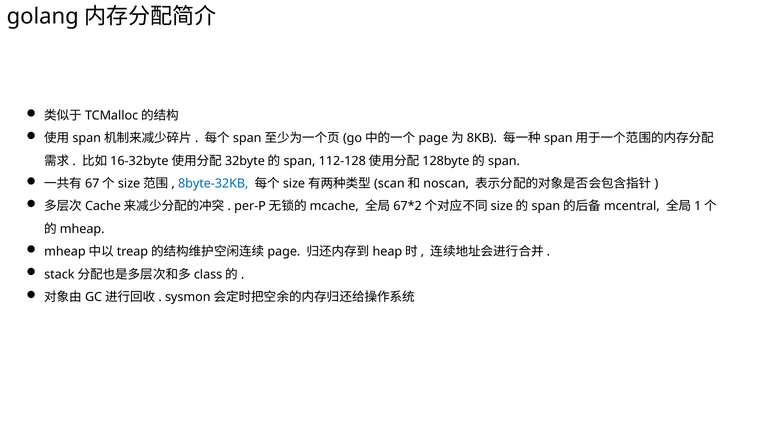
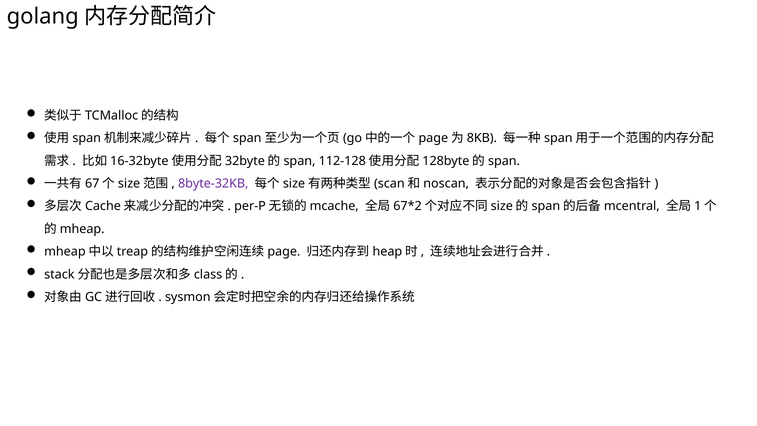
8byte-32KB colour: blue -> purple (213, 184)
